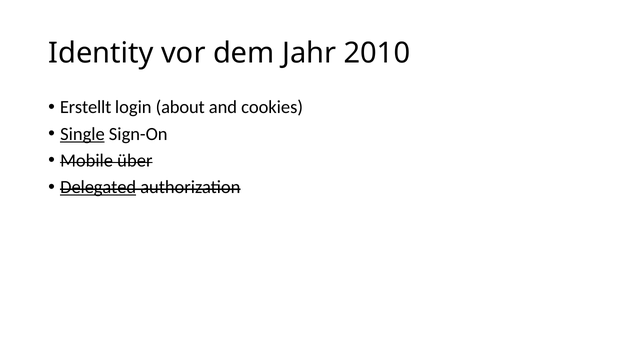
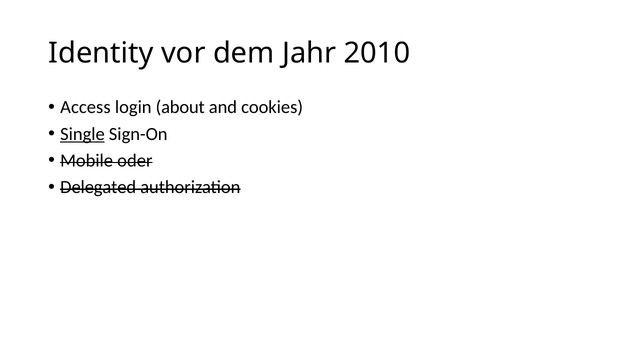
Erstellt: Erstellt -> Access (85, 107)
über: über -> oder (135, 160)
Delegated underline: present -> none (98, 187)
